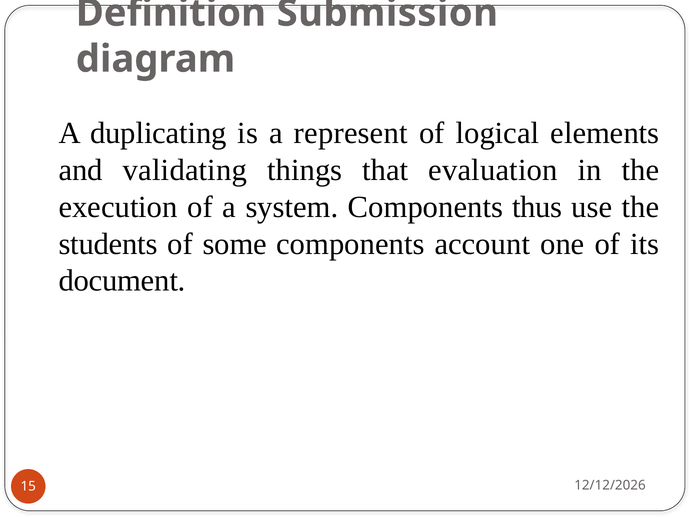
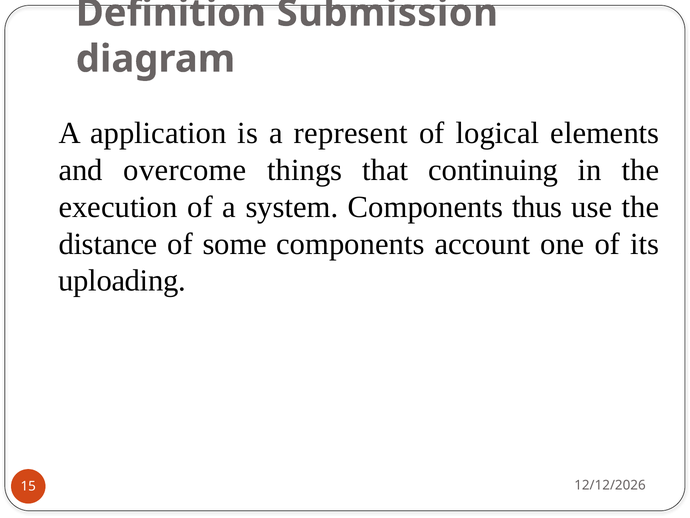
duplicating: duplicating -> application (158, 133)
validating: validating -> overcome (185, 170)
evaluation: evaluation -> continuing (493, 170)
students: students -> distance (108, 244)
document: document -> uploading (122, 281)
